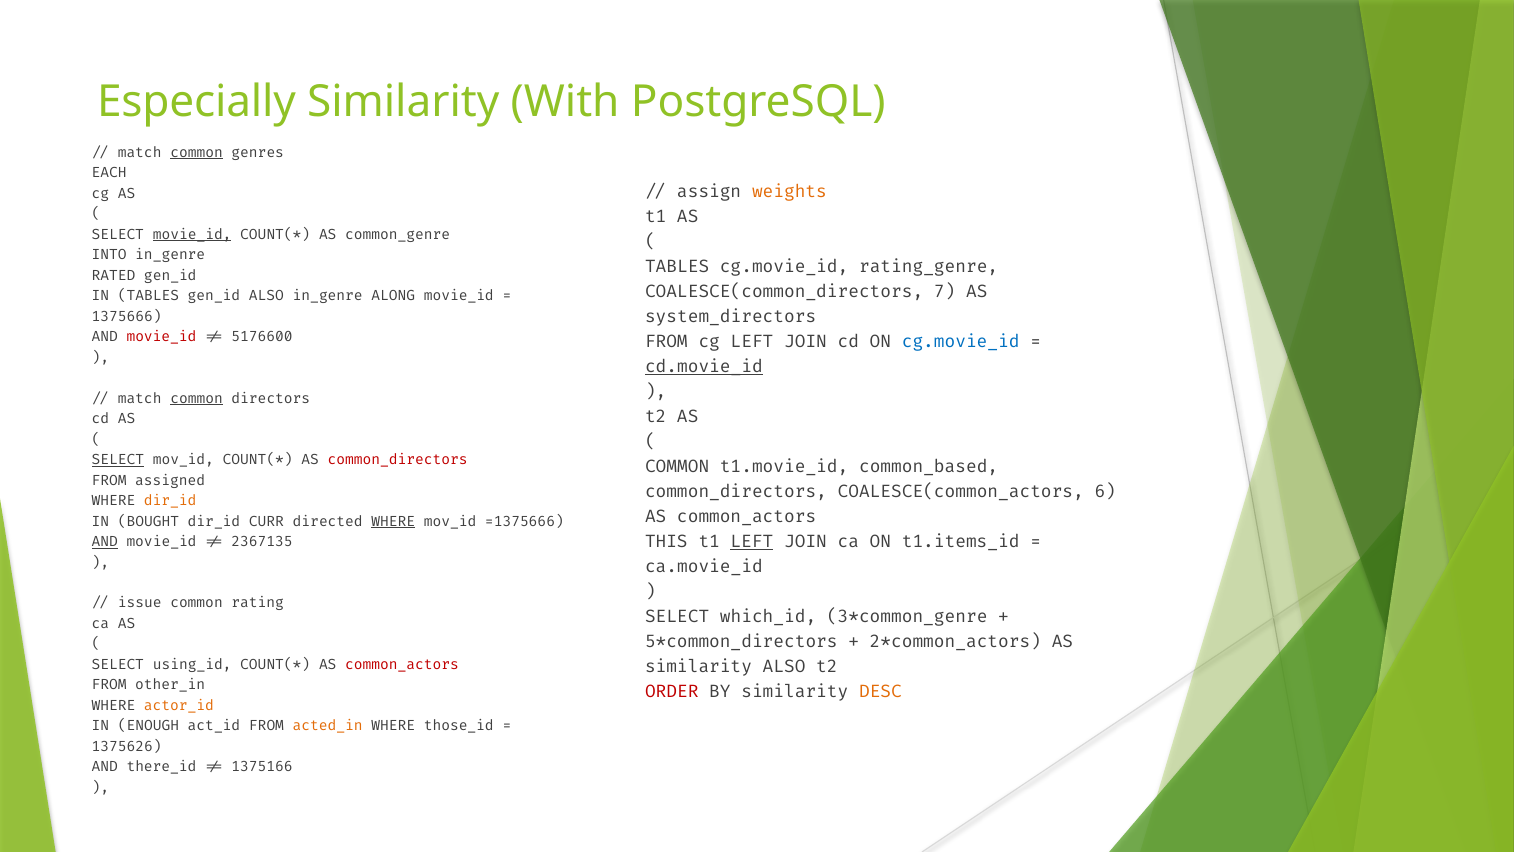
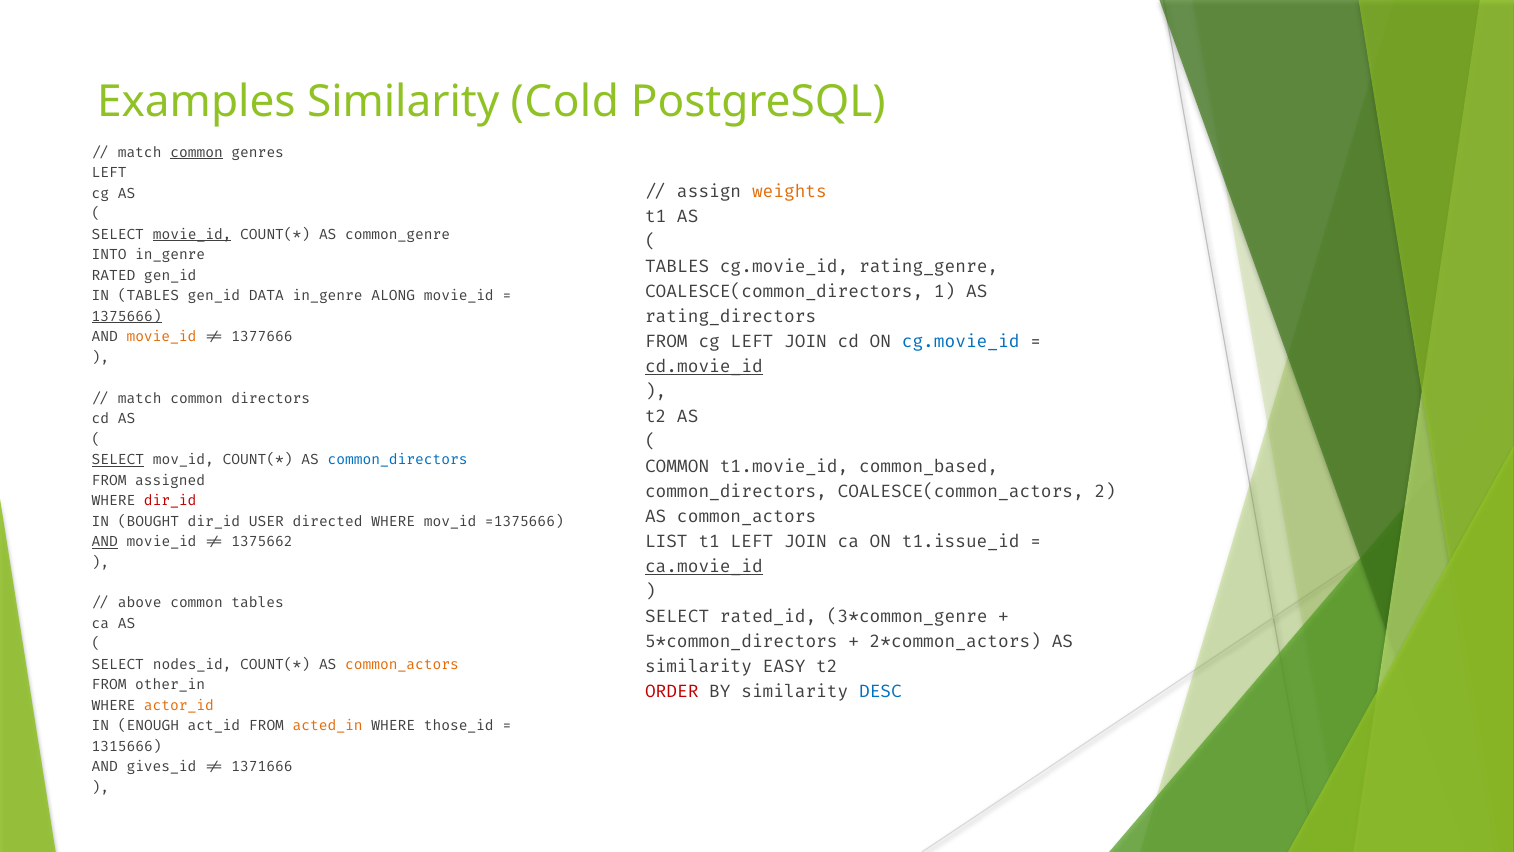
Especially: Especially -> Examples (196, 101)
With: With -> Cold (565, 101)
EACH: EACH -> LEFT (109, 173)
7: 7 -> 1 (945, 291)
gen_id ALSO: ALSO -> DATA (266, 296)
system_directors: system_directors -> rating_directors (731, 316)
1375666 underline: none -> present (127, 316)
movie_id colour: red -> orange (161, 337)
5176600: 5176600 -> 1377666 (262, 337)
common underline: present -> none (197, 398)
common_directors colour: red -> blue (398, 460)
6: 6 -> 2 (1105, 492)
dir_id colour: orange -> red (170, 501)
CURR: CURR -> USER (266, 521)
WHERE underline: present -> none (393, 521)
THIS: THIS -> LIST (666, 542)
LEFT underline: present -> none (752, 542)
t1.items_id: t1.items_id -> t1.issue_id (961, 542)
2367135: 2367135 -> 1375662 (262, 542)
ca.movie_id underline: none -> present (704, 567)
issue: issue -> above (140, 603)
common rating: rating -> tables (258, 603)
which_id: which_id -> rated_id (768, 617)
using_id: using_id -> nodes_id (192, 664)
common_actors colour: red -> orange (402, 664)
similarity ALSO: ALSO -> EASY (784, 667)
DESC colour: orange -> blue (880, 692)
1375626: 1375626 -> 1315666 (127, 746)
there_id: there_id -> gives_id (161, 767)
1375166: 1375166 -> 1371666 (262, 767)
